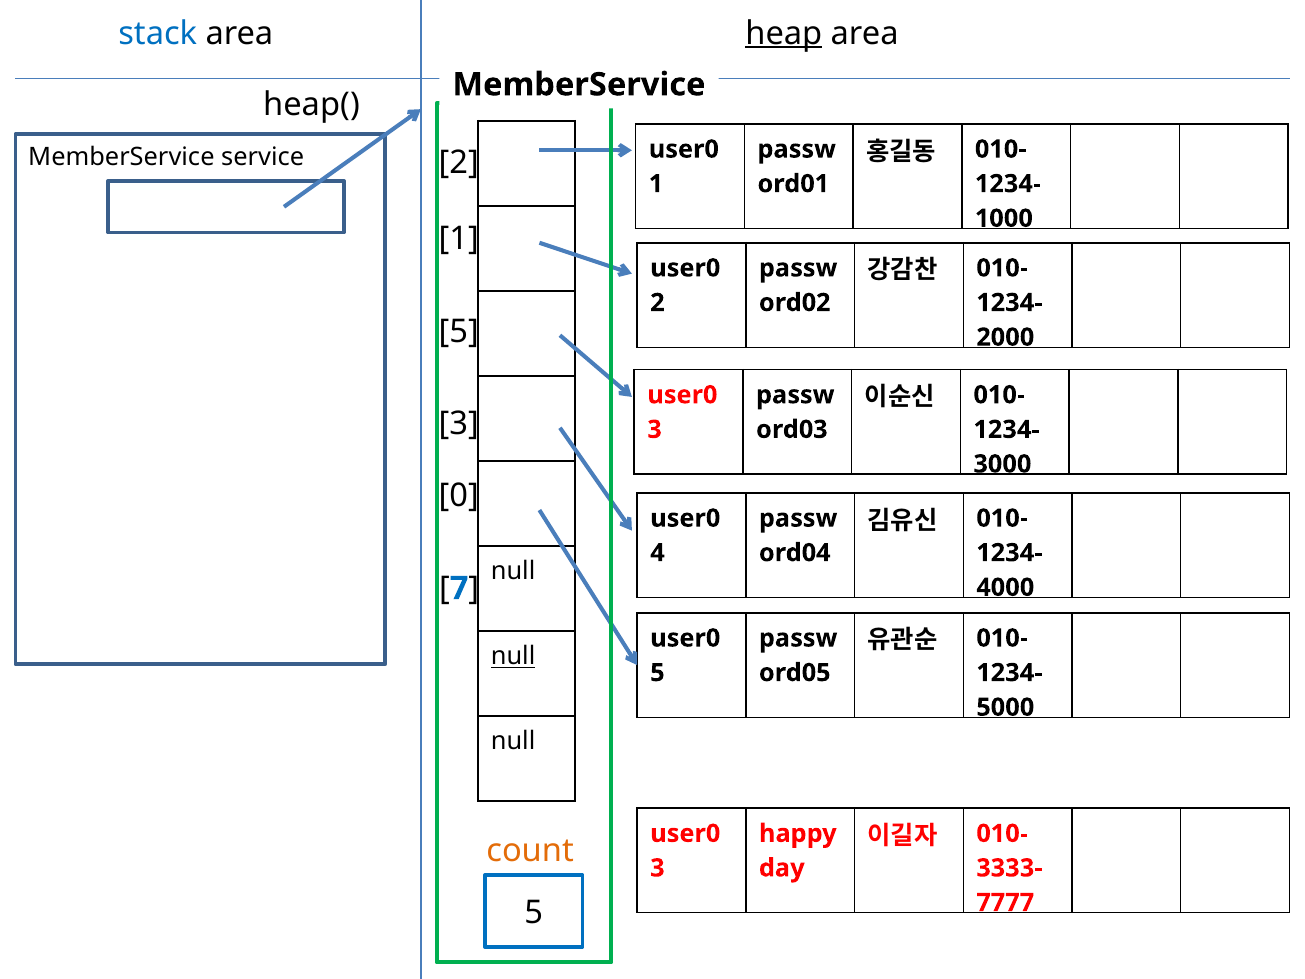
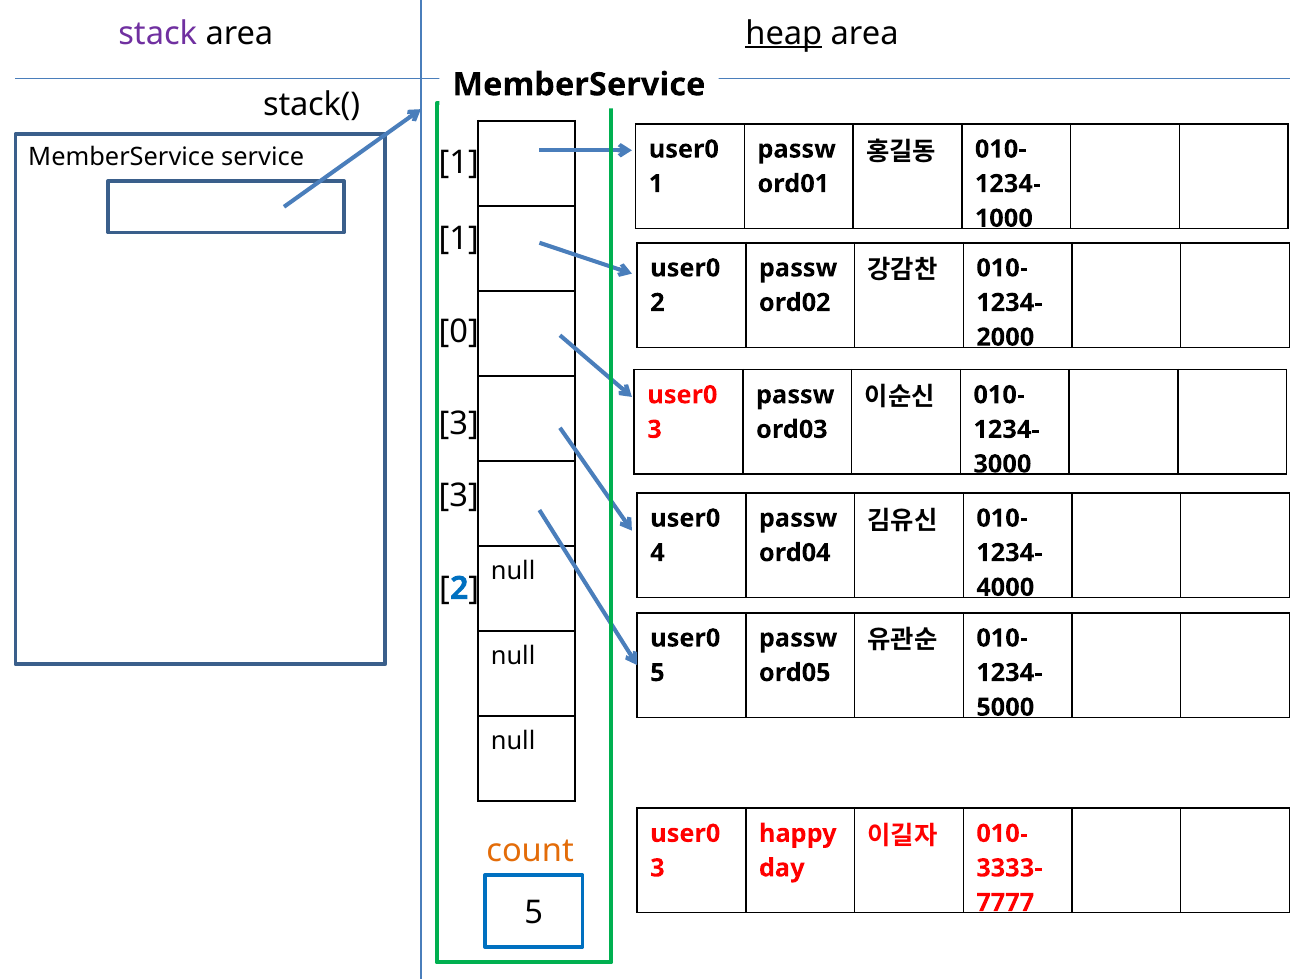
stack colour: blue -> purple (158, 33)
heap(: heap( -> stack( (312, 105)
2: 2 -> 1 (459, 163)
5: 5 -> 0 (459, 331)
0: 0 -> 3 (459, 496)
7: 7 -> 2 (459, 588)
null underline: present -> none (513, 656)
